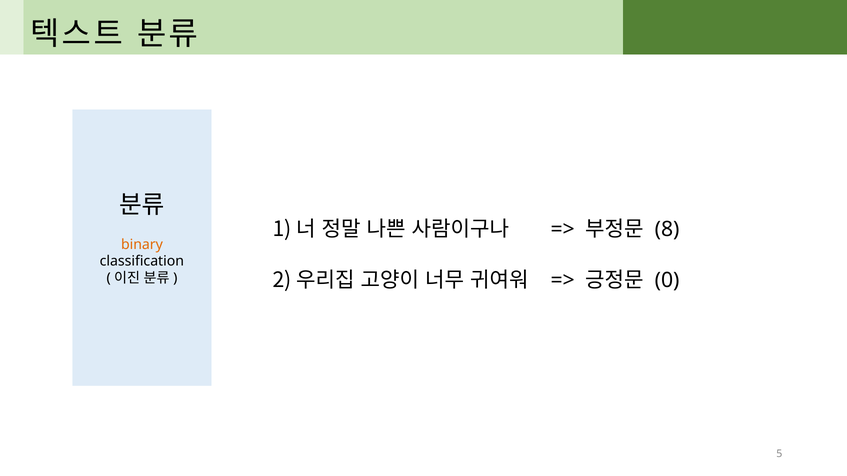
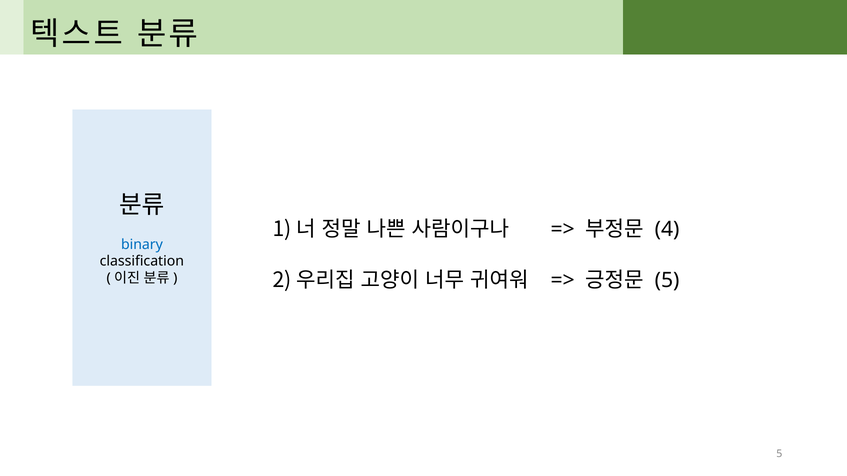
8: 8 -> 4 (667, 230)
binary colour: orange -> blue (142, 245)
0: 0 -> 5 (667, 280)
